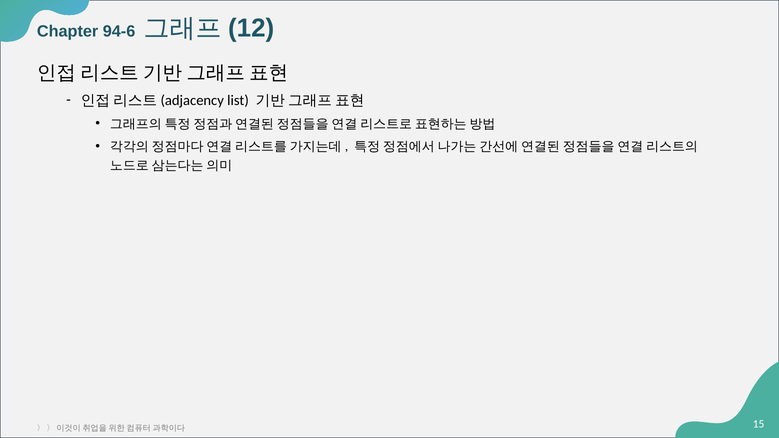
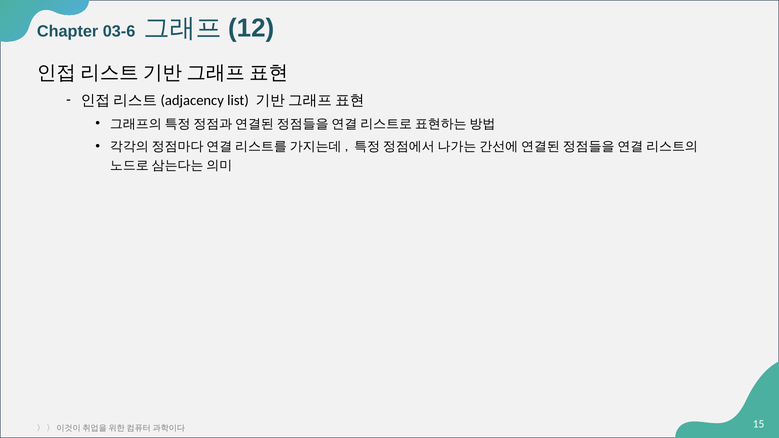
94-6: 94-6 -> 03-6 (119, 31)
